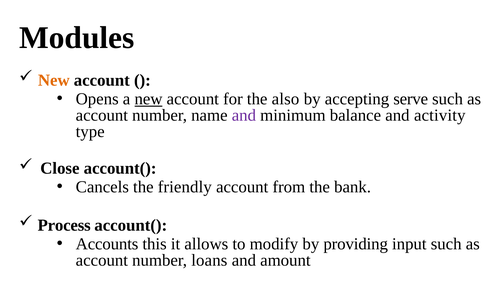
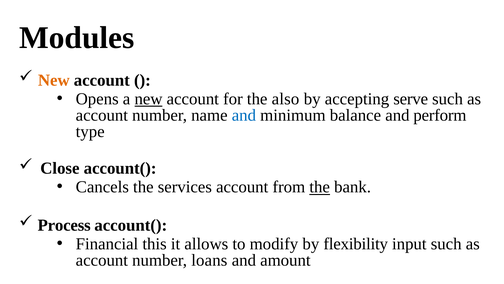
and colour: purple -> blue (244, 115)
activity: activity -> perform (440, 115)
friendly: friendly -> services (185, 187)
the underline: none -> present (320, 187)
Accounts: Accounts -> Financial (107, 244)
providing: providing -> flexibility (356, 244)
